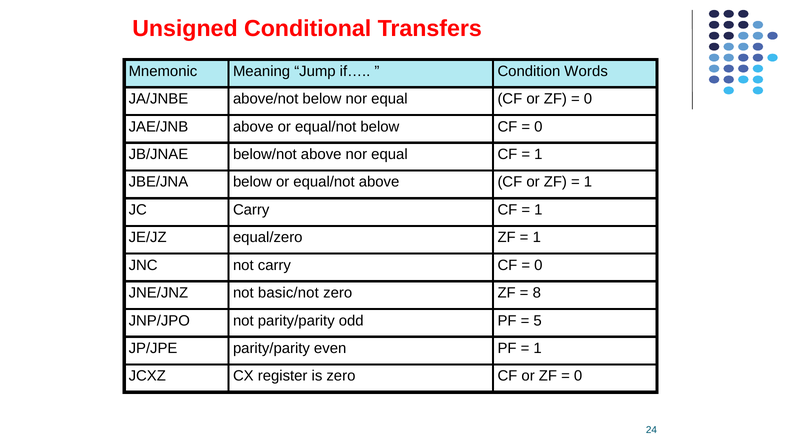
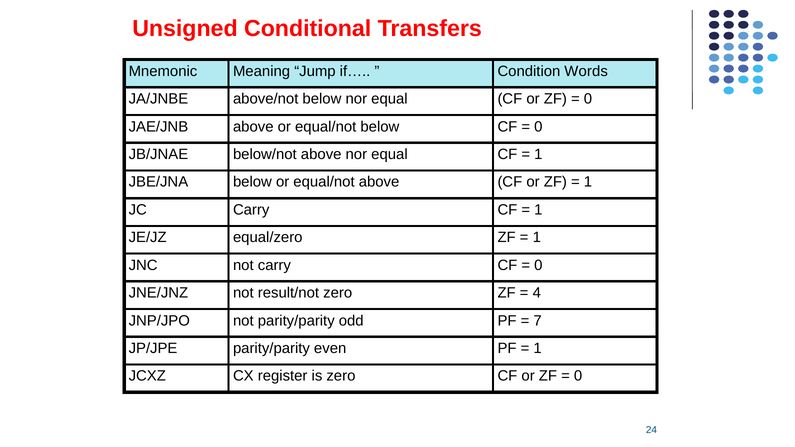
basic/not: basic/not -> result/not (288, 293)
8: 8 -> 4 (537, 293)
5: 5 -> 7 (538, 321)
